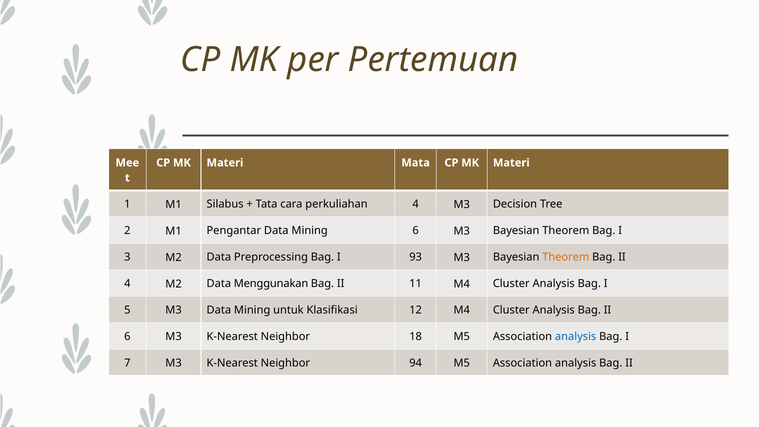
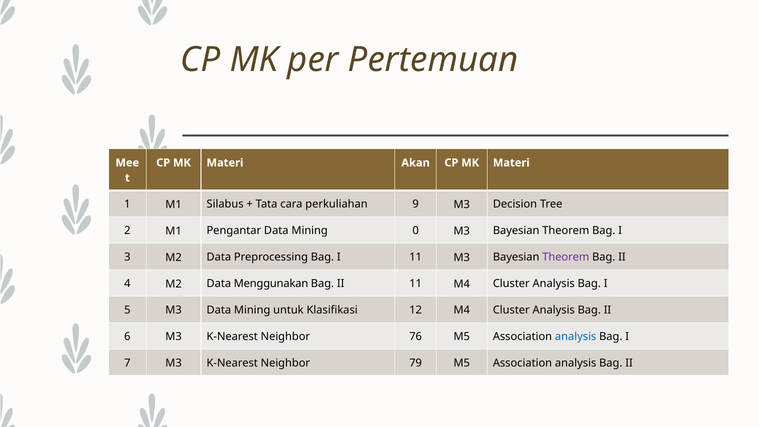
Mata: Mata -> Akan (416, 163)
perkuliahan 4: 4 -> 9 (416, 204)
Mining 6: 6 -> 0 (416, 231)
I 93: 93 -> 11 (416, 257)
Theorem colour: orange -> purple (566, 257)
18: 18 -> 76 (416, 336)
94: 94 -> 79 (416, 363)
